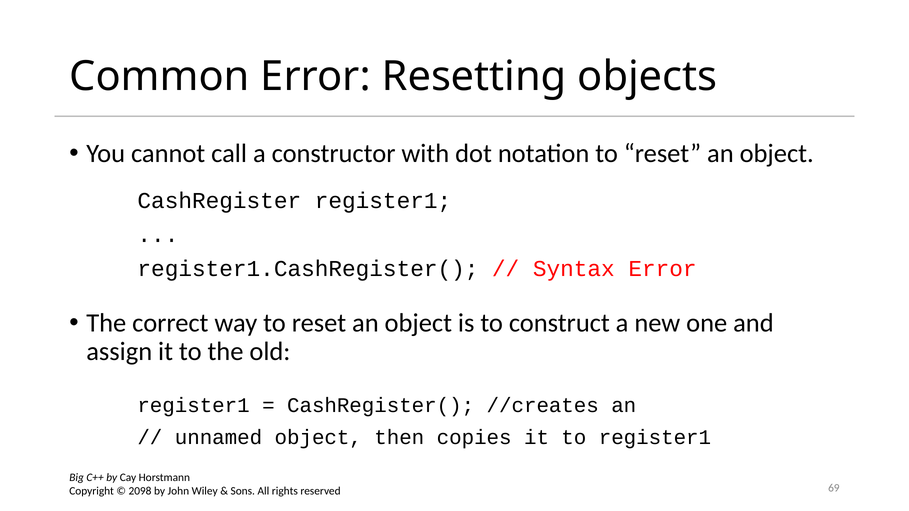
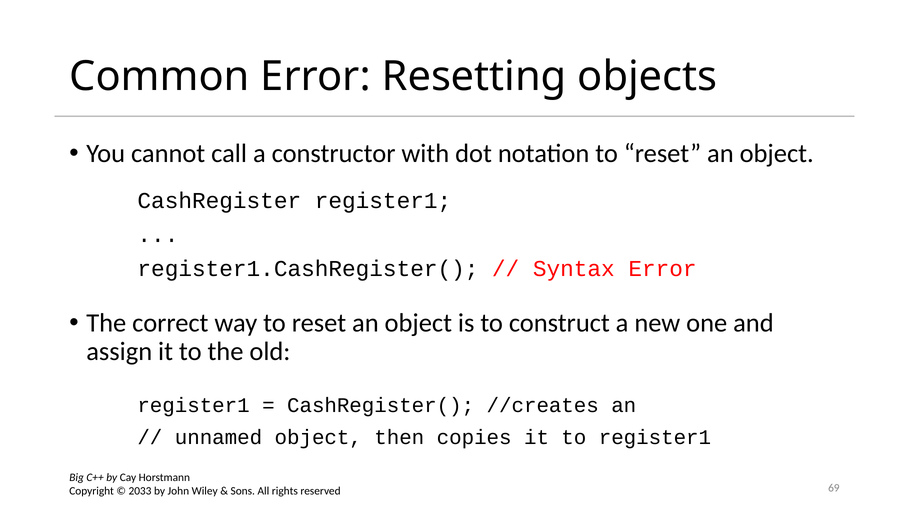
2098: 2098 -> 2033 (140, 492)
